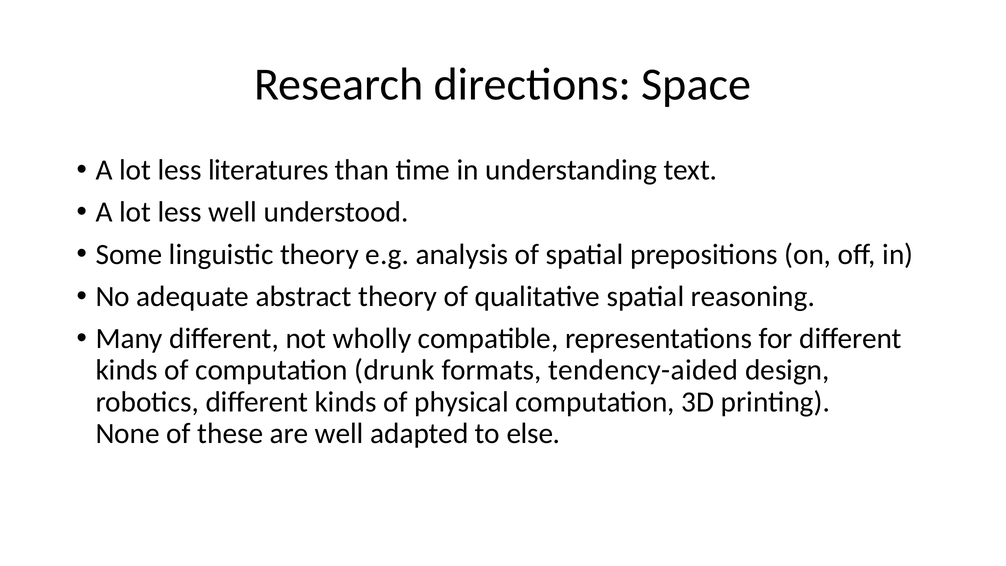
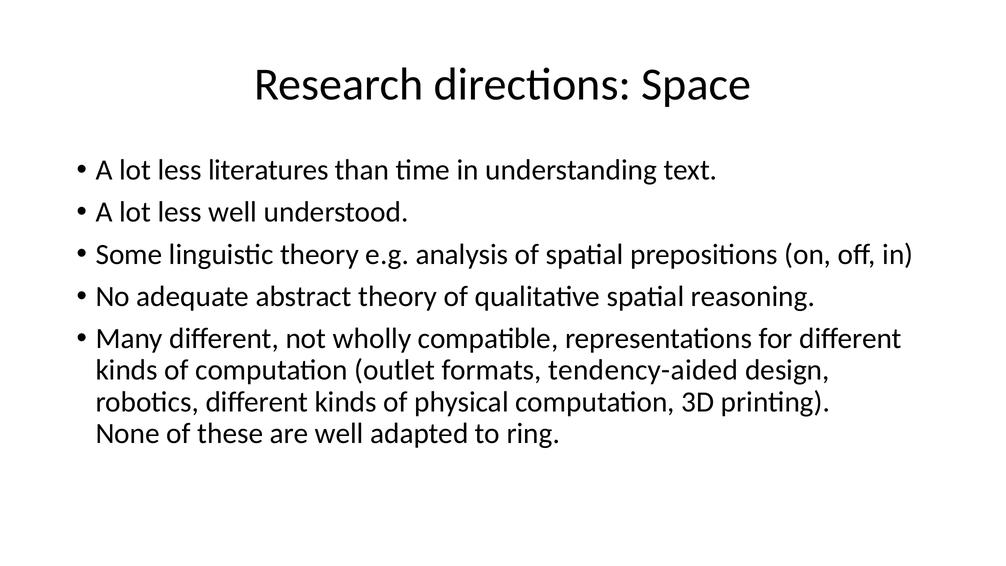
drunk: drunk -> outlet (395, 370)
else: else -> ring (533, 433)
